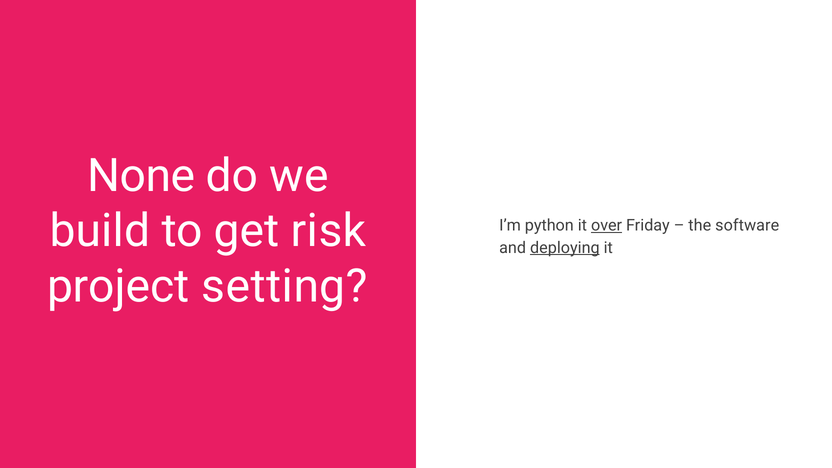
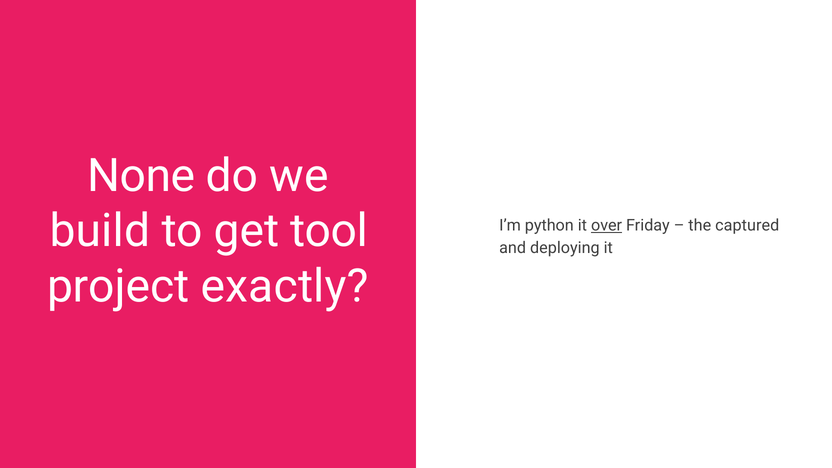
risk: risk -> tool (329, 231)
software: software -> captured (747, 225)
deploying underline: present -> none (565, 248)
setting: setting -> exactly (285, 287)
